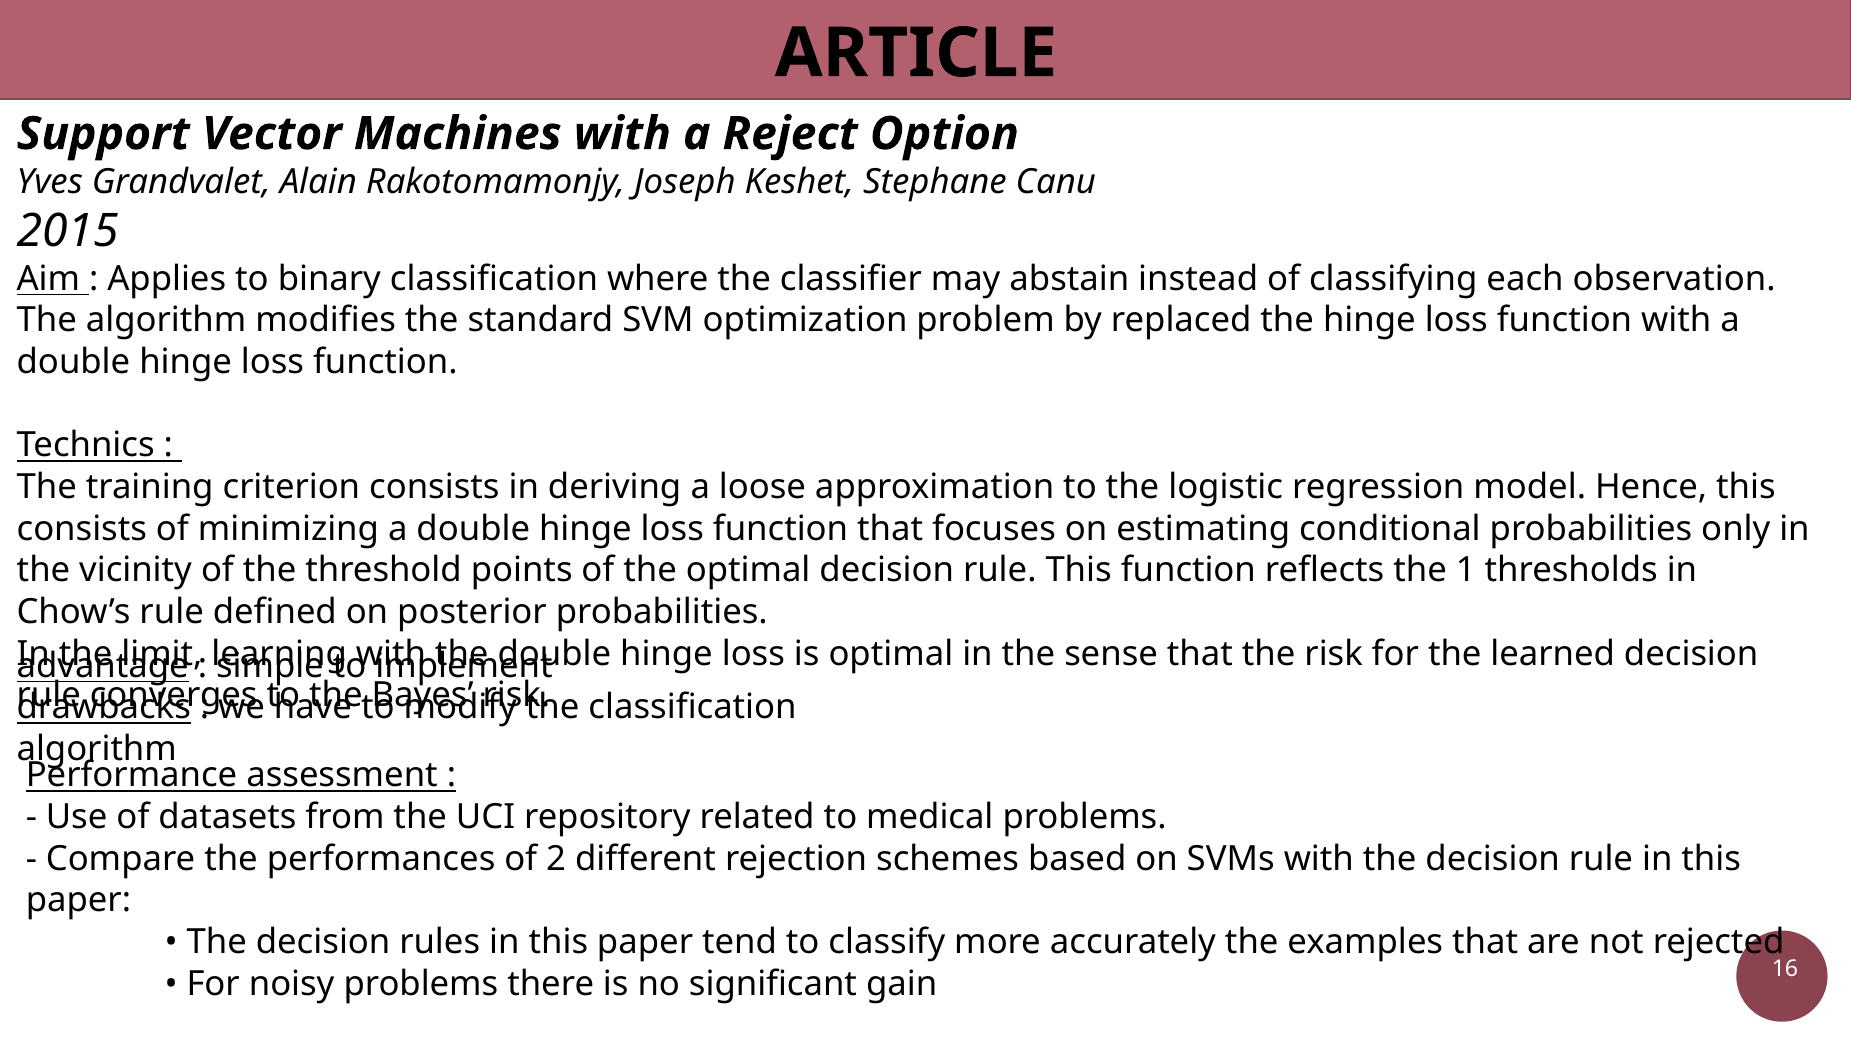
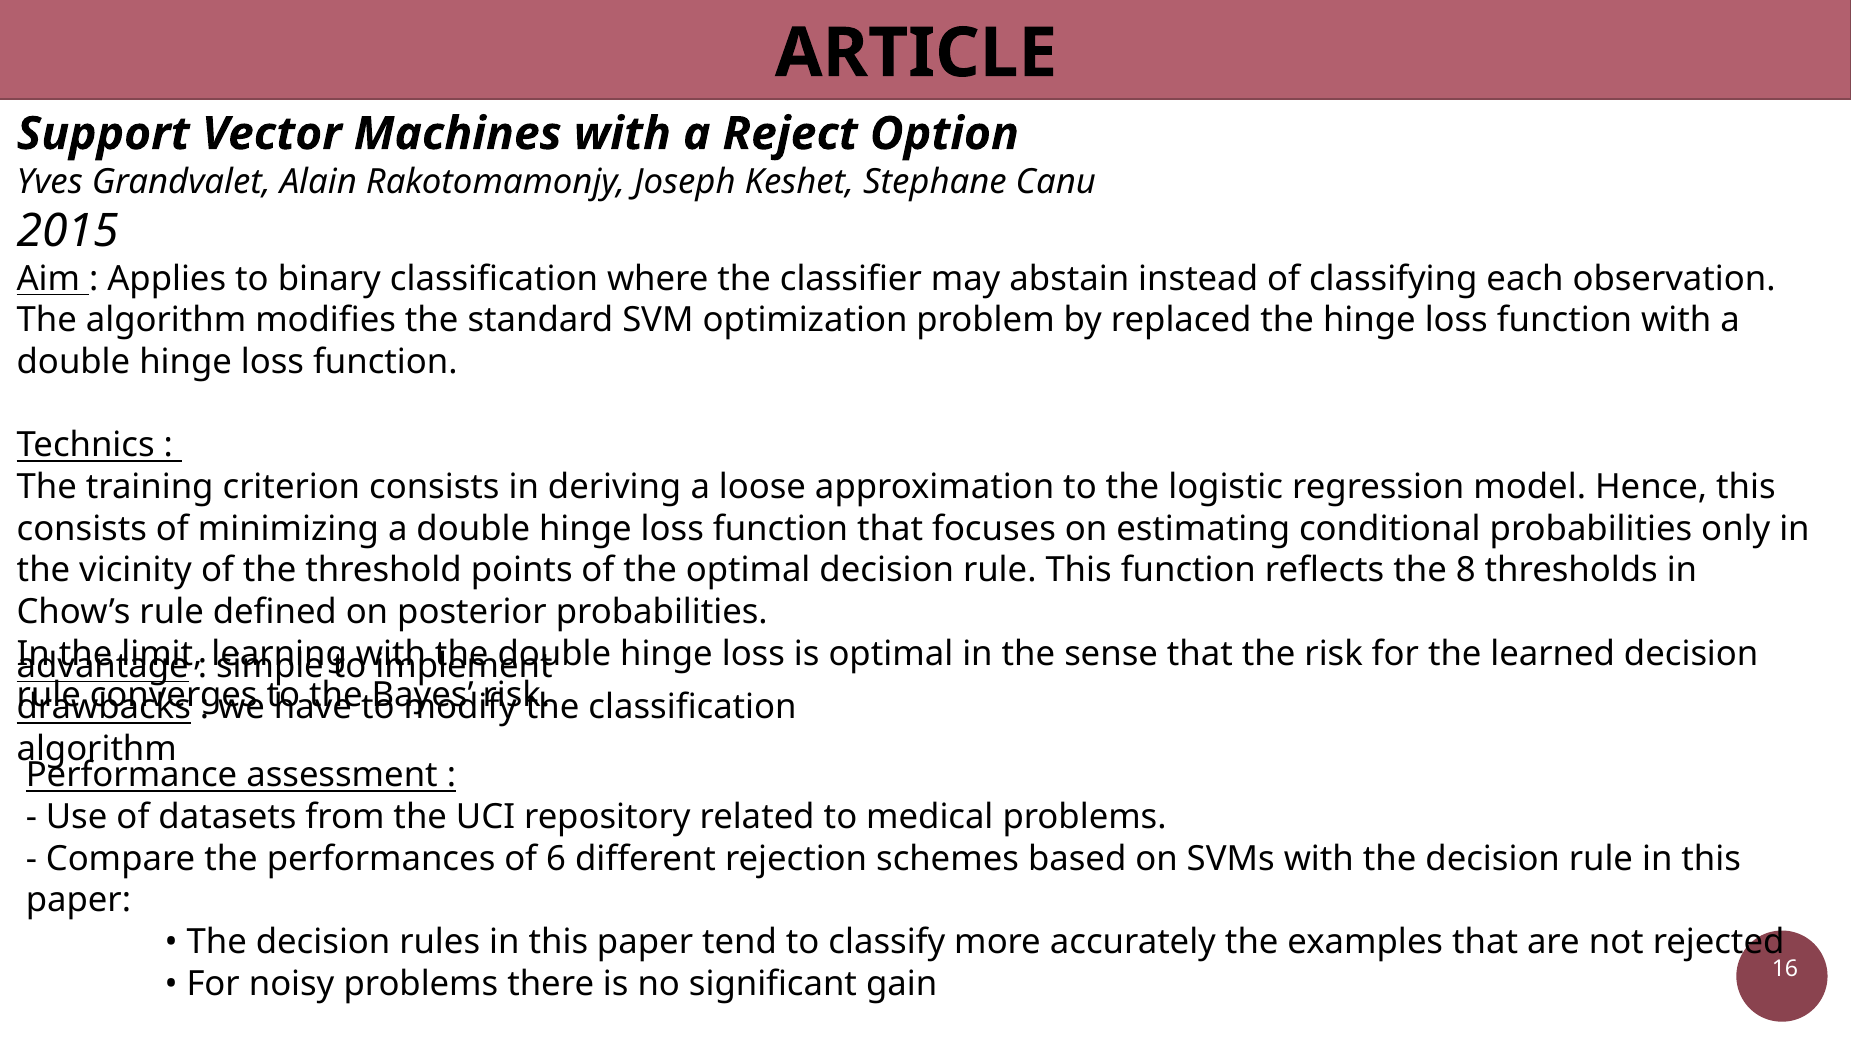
1: 1 -> 8 (1466, 570)
2: 2 -> 6 (556, 859)
